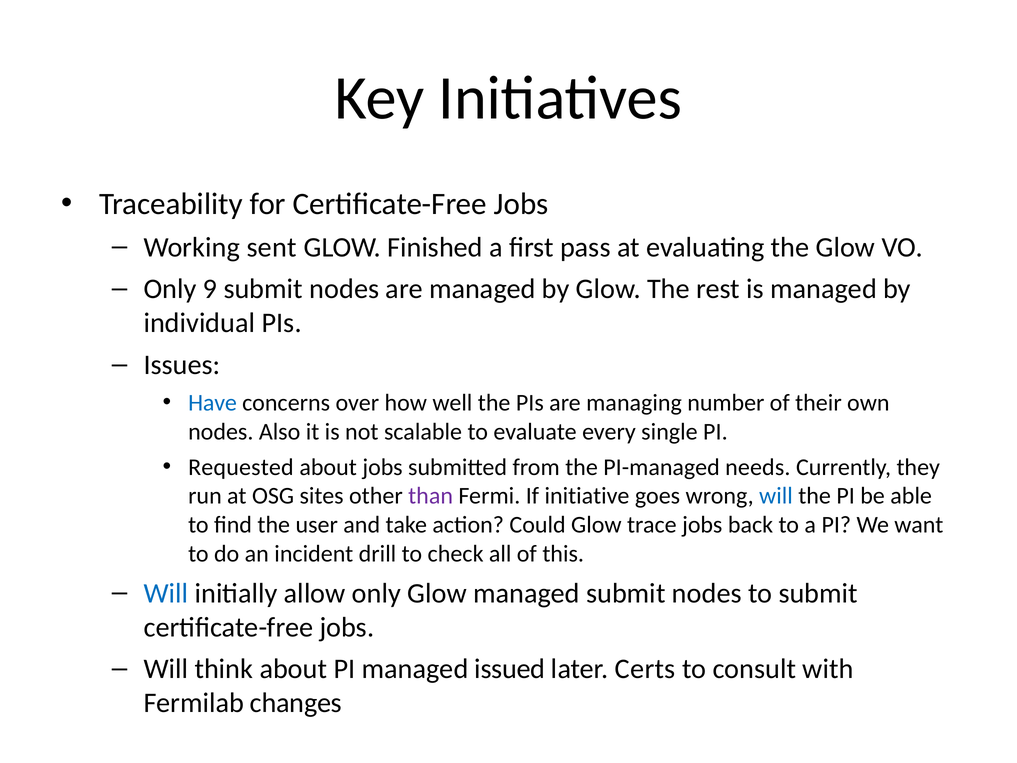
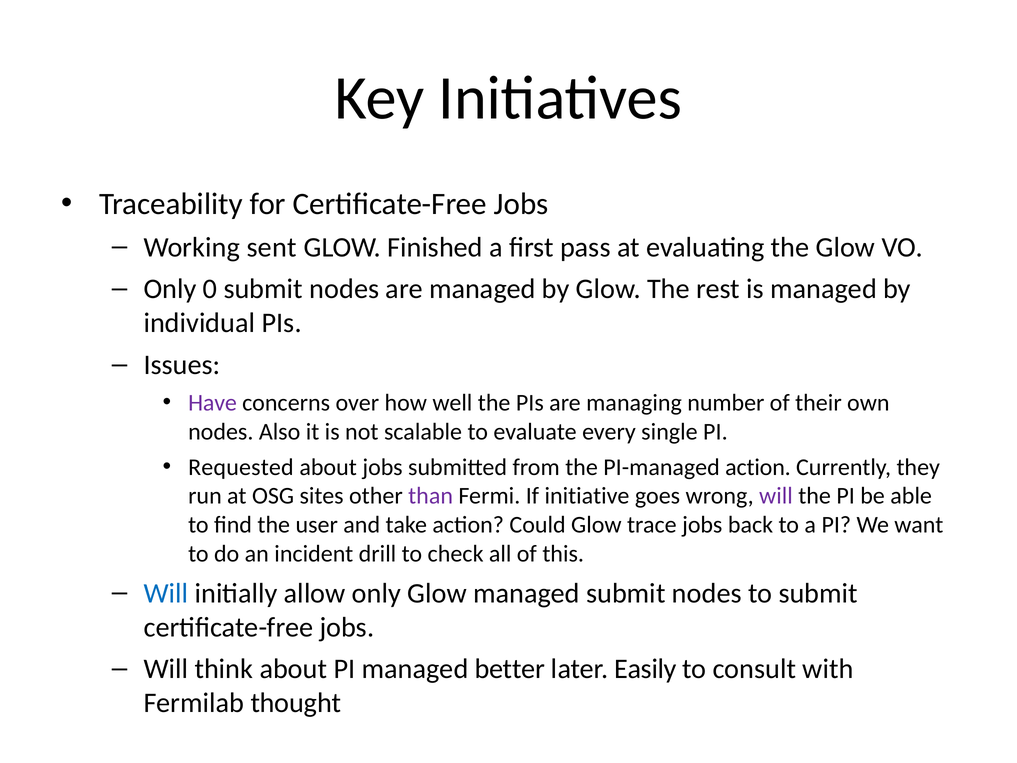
9: 9 -> 0 (210, 289)
Have colour: blue -> purple (213, 403)
PI-managed needs: needs -> action (758, 467)
will colour: blue -> purple (776, 496)
issued: issued -> better (510, 669)
Certs: Certs -> Easily (645, 669)
changes: changes -> thought (296, 703)
